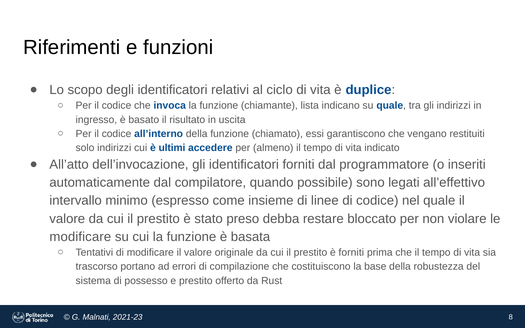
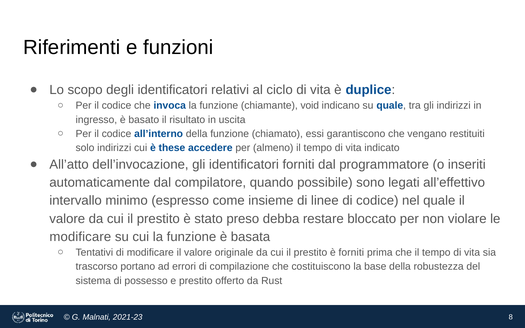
lista: lista -> void (310, 106)
ultimi: ultimi -> these (172, 148)
